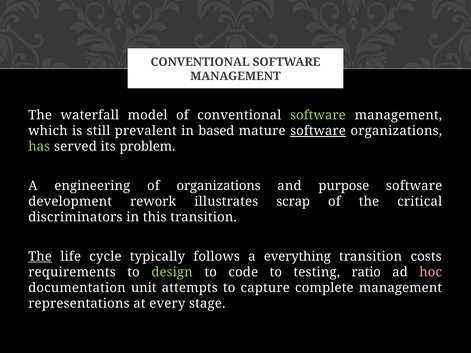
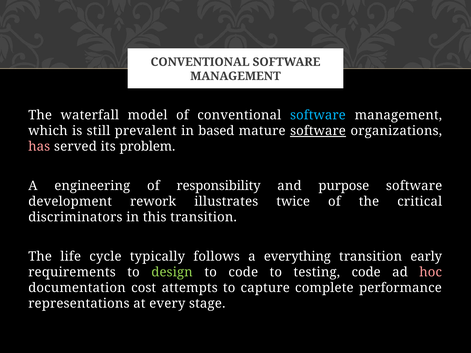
software colour: light green -> light blue (318, 115)
has colour: light green -> pink (39, 147)
of organizations: organizations -> responsibility (219, 186)
scrap: scrap -> twice (293, 202)
The underline: present -> none (40, 257)
costs: costs -> early (426, 257)
testing ratio: ratio -> code (366, 272)
unit: unit -> cost (144, 288)
complete management: management -> performance (400, 288)
